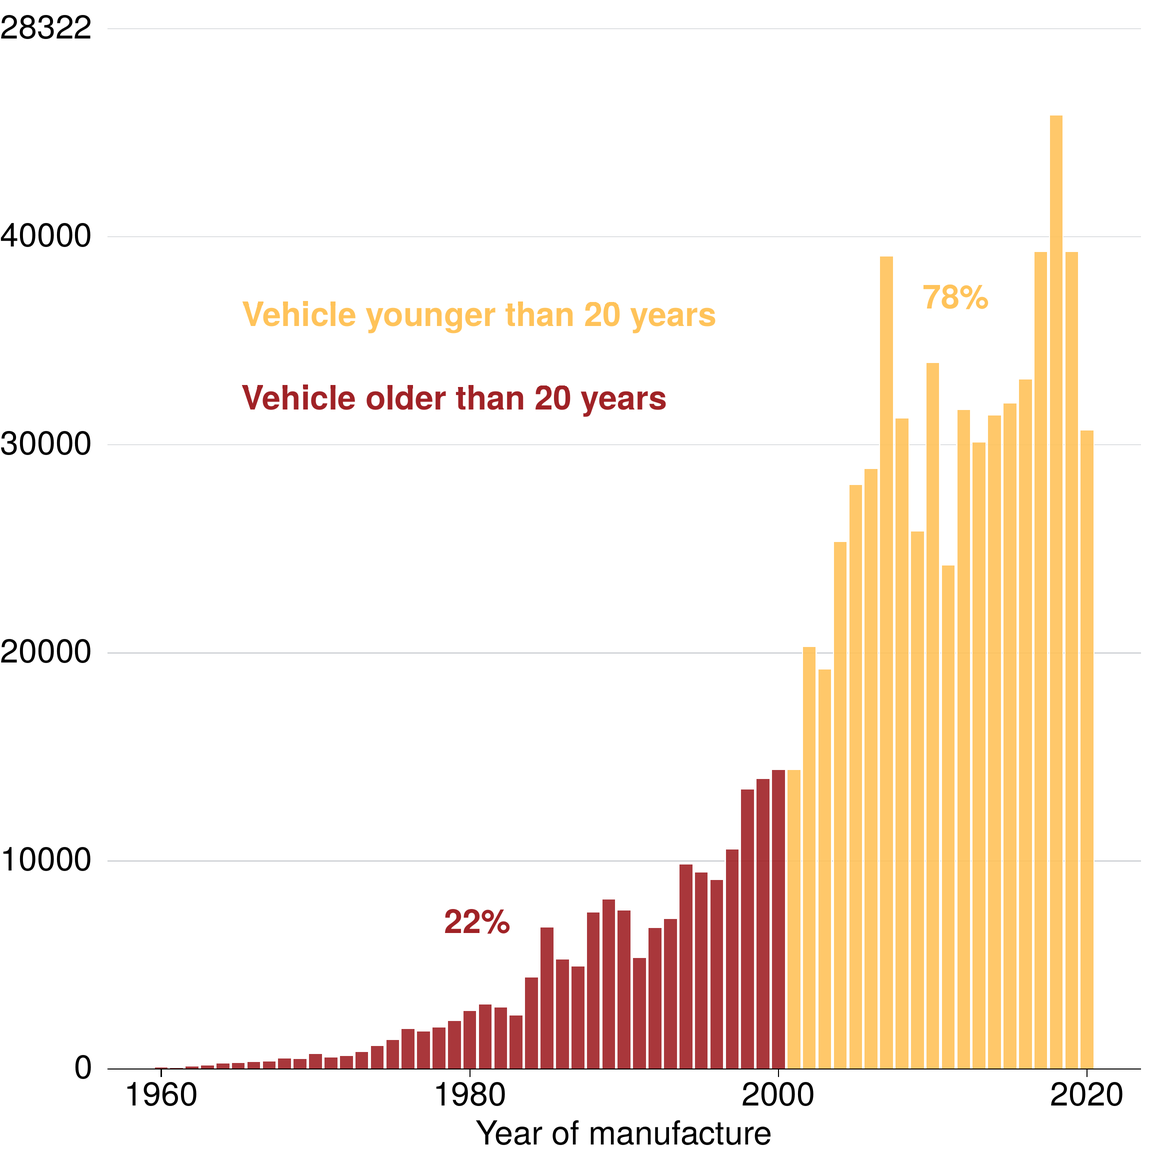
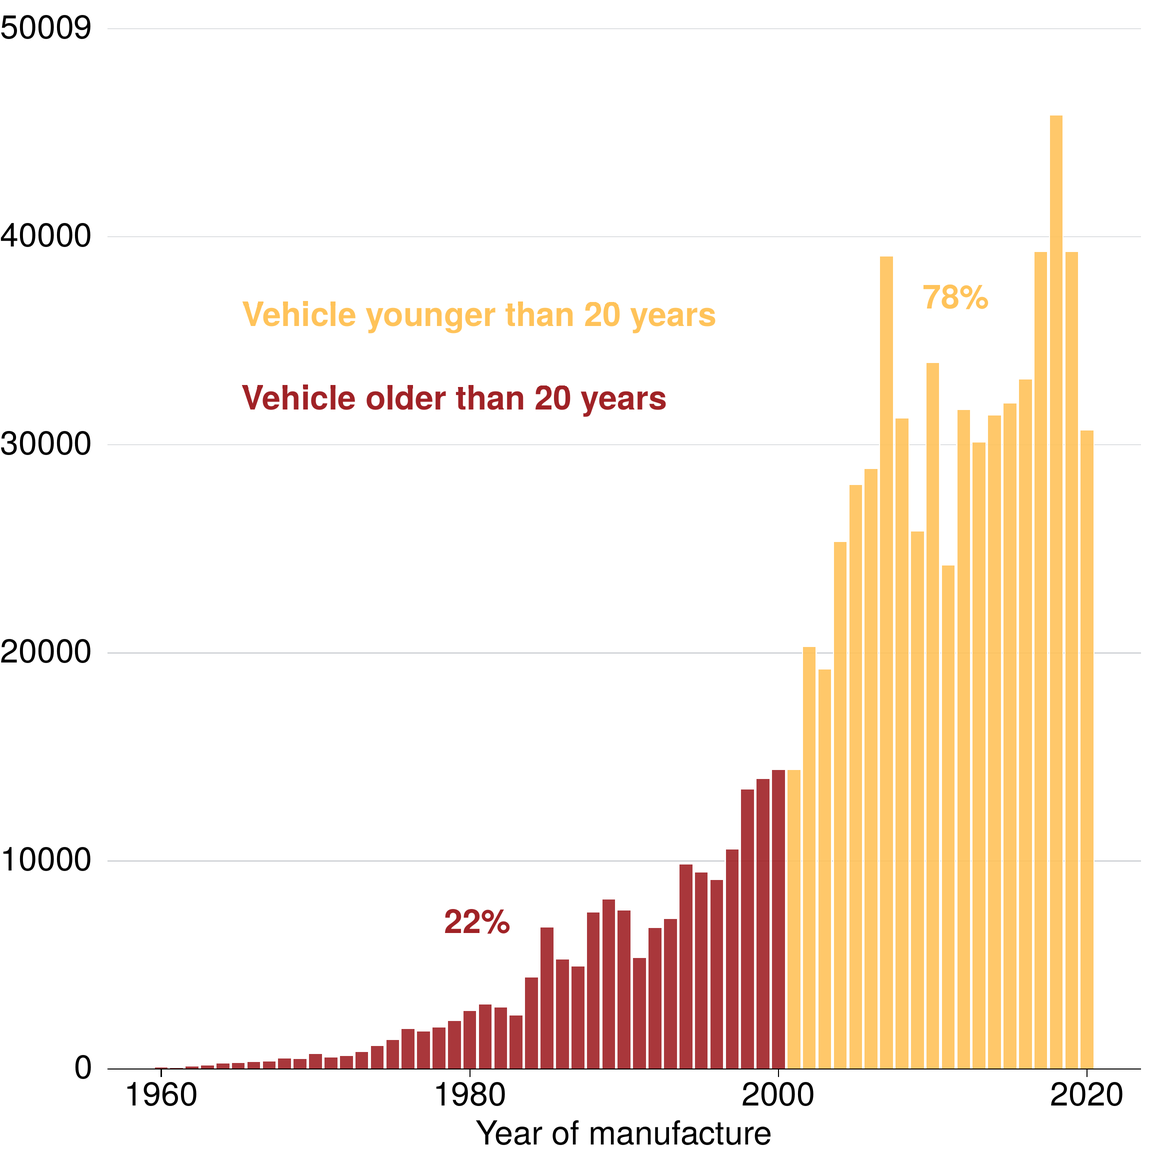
28322: 28322 -> 50009 (46, 28)
